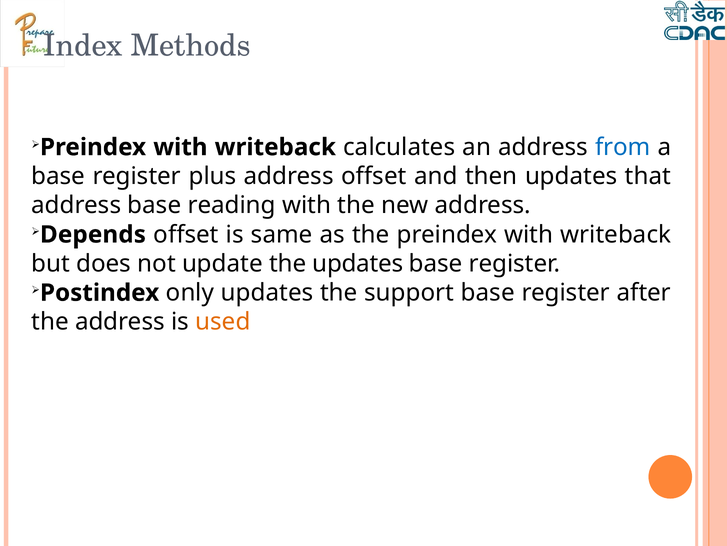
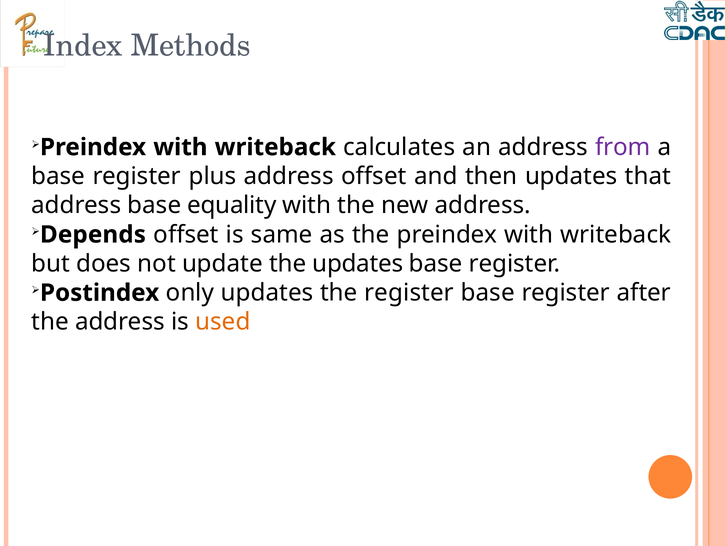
from colour: blue -> purple (623, 147)
reading: reading -> equality (232, 205)
the support: support -> register (409, 292)
